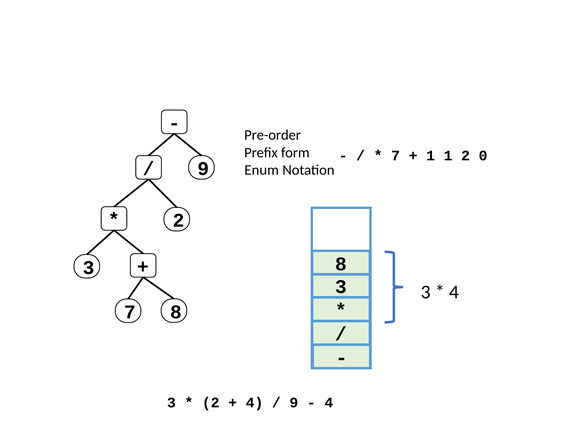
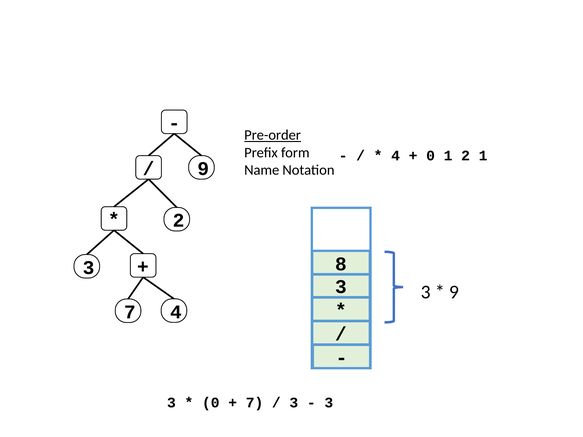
Pre-order underline: none -> present (273, 135)
7: 7 -> 4 (396, 156)
1: 1 -> 0 (431, 156)
2 0: 0 -> 1 (483, 156)
Enum: Enum -> Name (262, 170)
4: 4 -> 9 (454, 292)
7 8: 8 -> 4 (176, 312)
2: 2 -> 0 (211, 403)
4: 4 -> 7 (255, 403)
9: 9 -> 3 (294, 403)
4: 4 -> 3 (329, 403)
